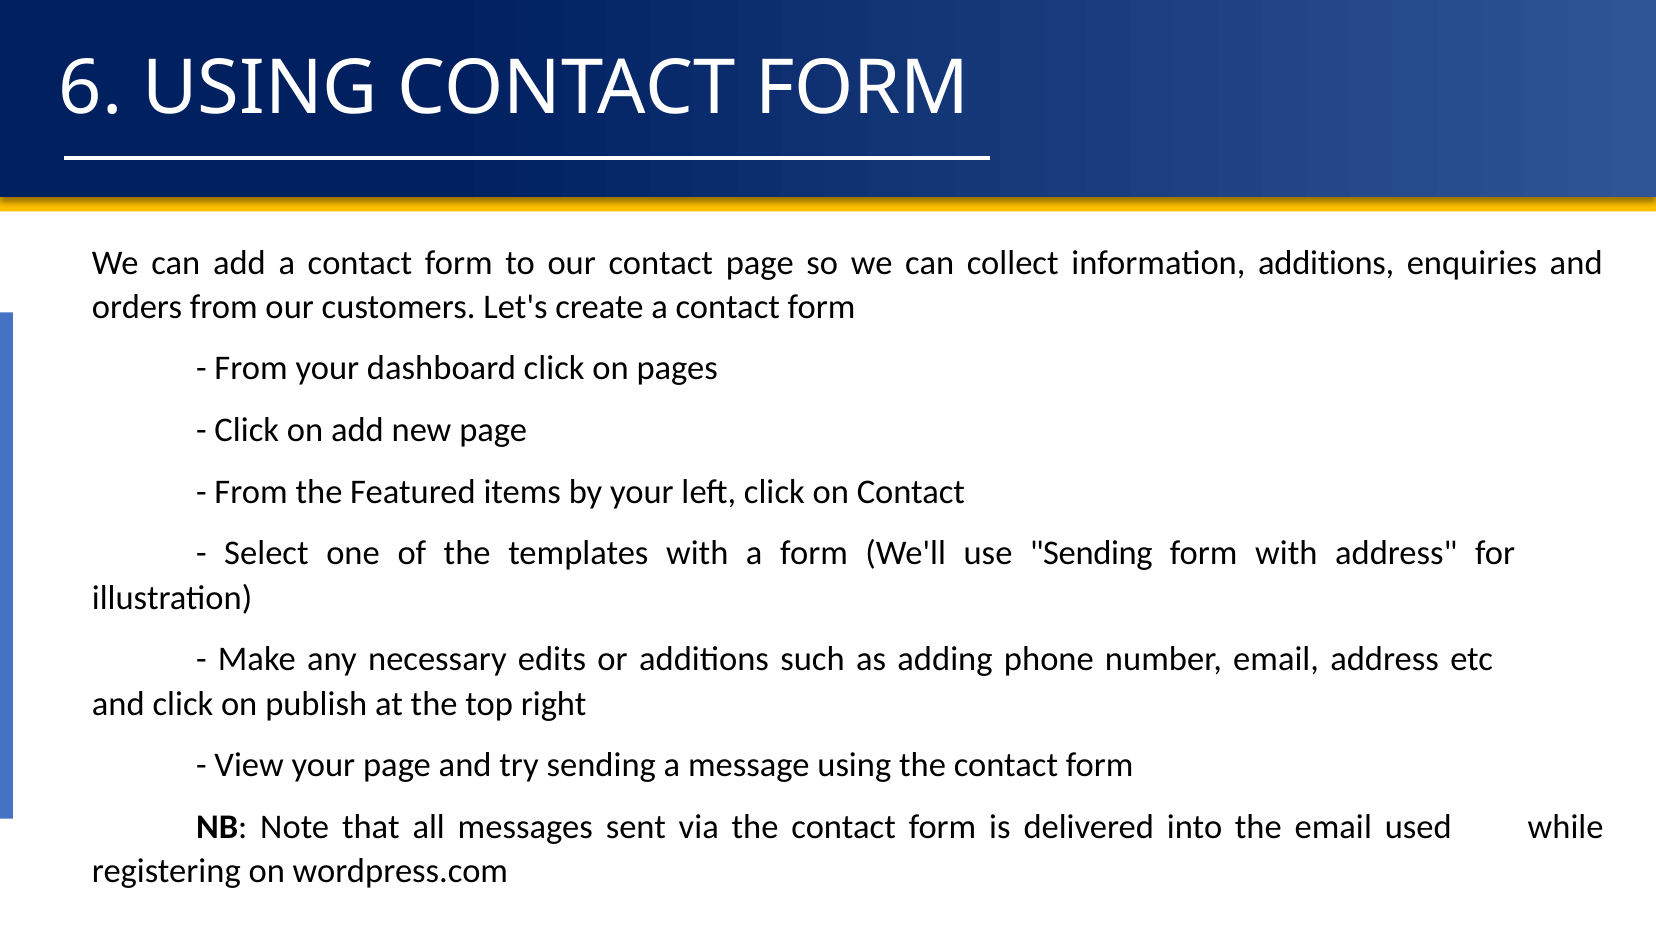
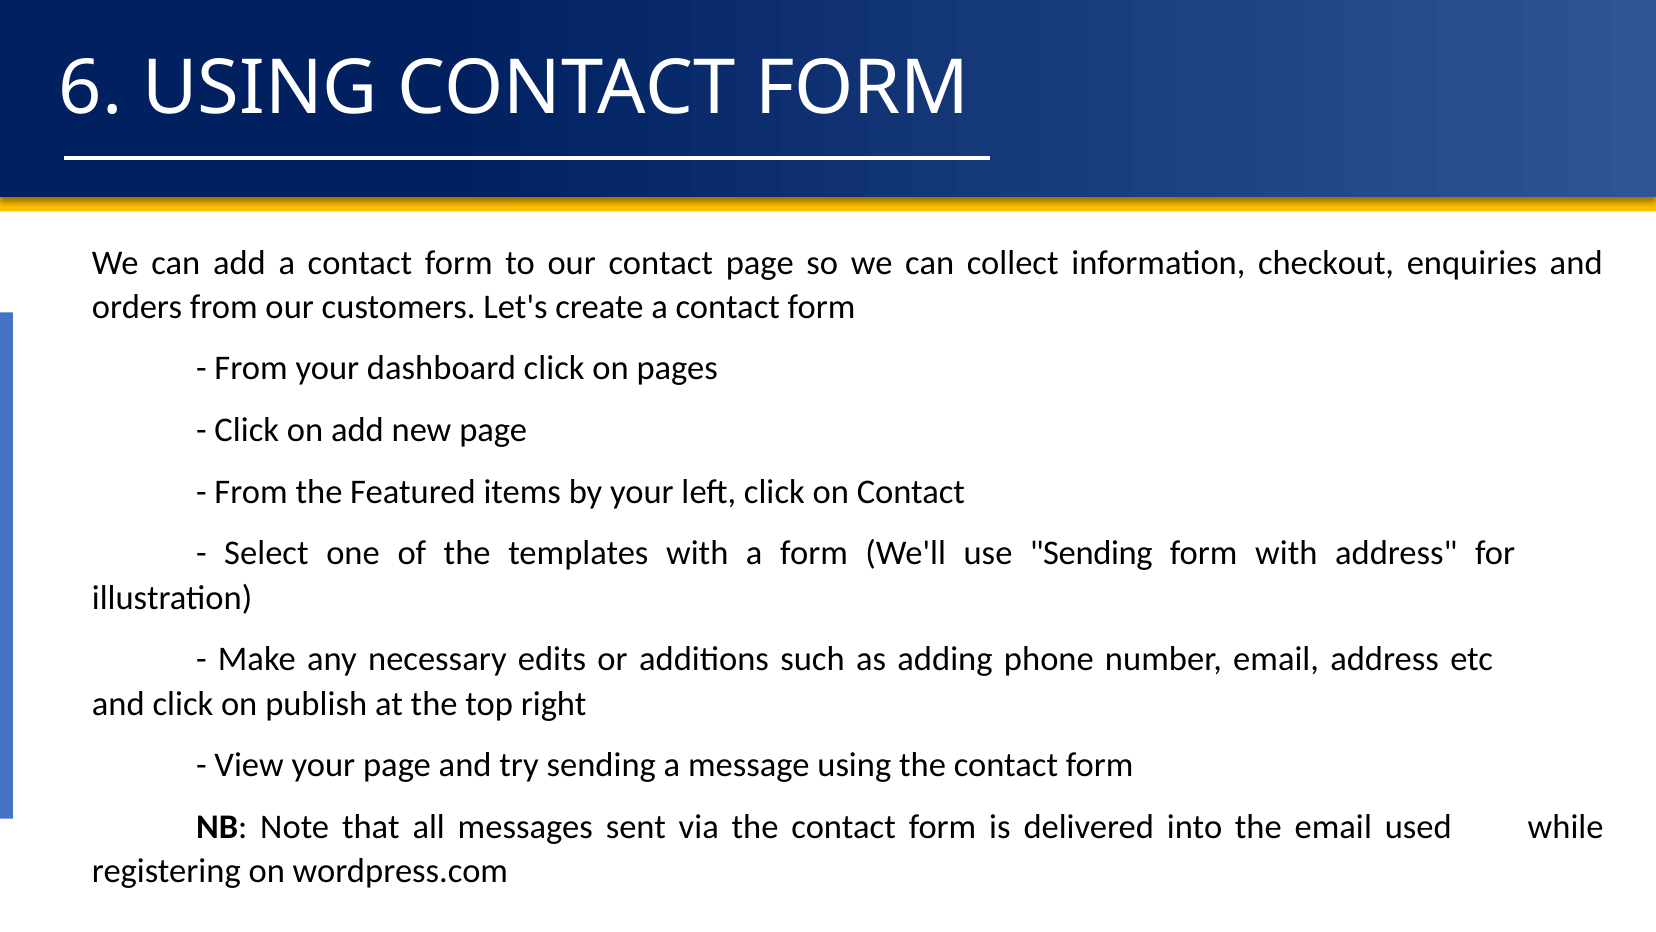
information additions: additions -> checkout (1326, 263)
